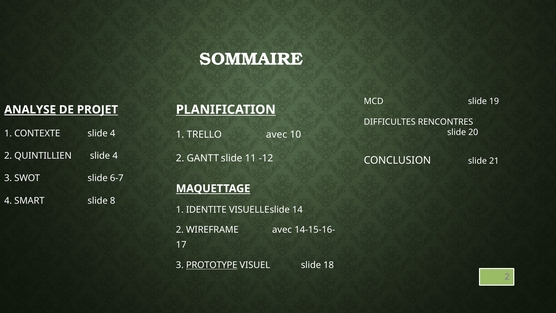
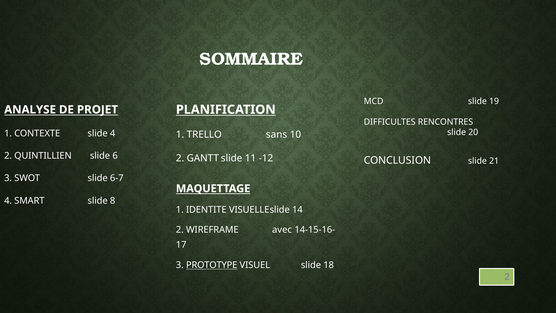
ANALYSE underline: present -> none (30, 110)
TRELLO avec: avec -> sans (277, 135)
QUINTILLIEN slide 4: 4 -> 6 (115, 156)
